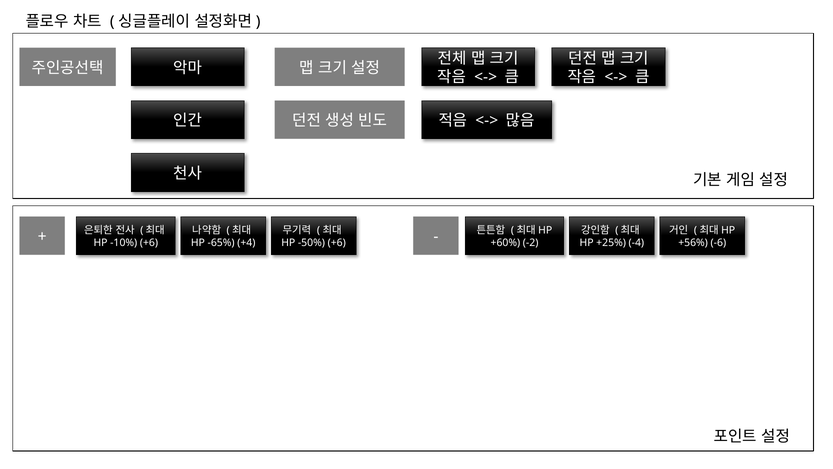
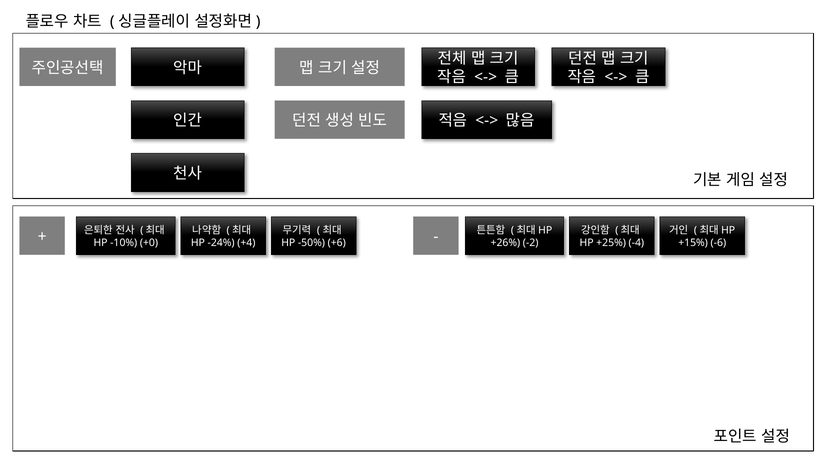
-10% +6: +6 -> +0 (149, 242)
-65%: -65% -> -24% (221, 242)
+60%: +60% -> +26% (505, 242)
+56%: +56% -> +15% (693, 242)
